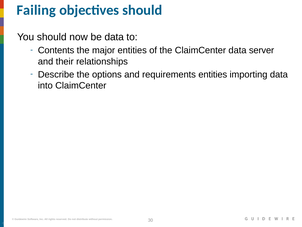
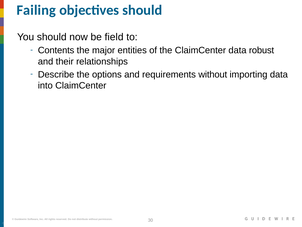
be data: data -> field (114, 37)
server: server -> robust (262, 50)
requirements entities: entities -> without (213, 74)
